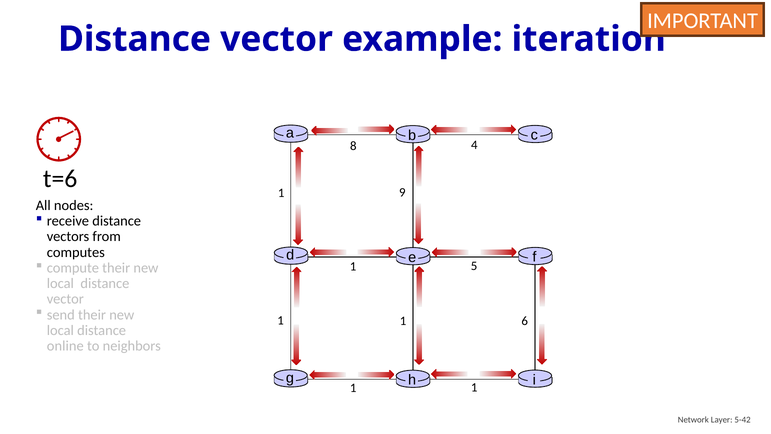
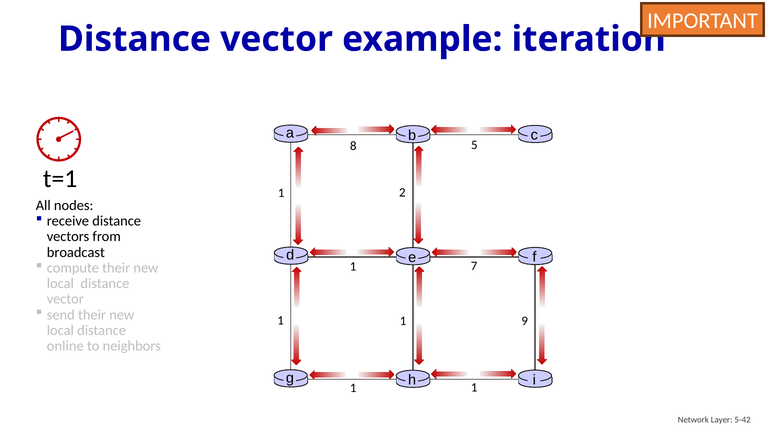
4: 4 -> 5 (474, 145)
t=6: t=6 -> t=1 (60, 178)
9: 9 -> 2 (402, 192)
computes: computes -> broadcast (76, 252)
5: 5 -> 7 (474, 266)
6: 6 -> 9 (525, 321)
